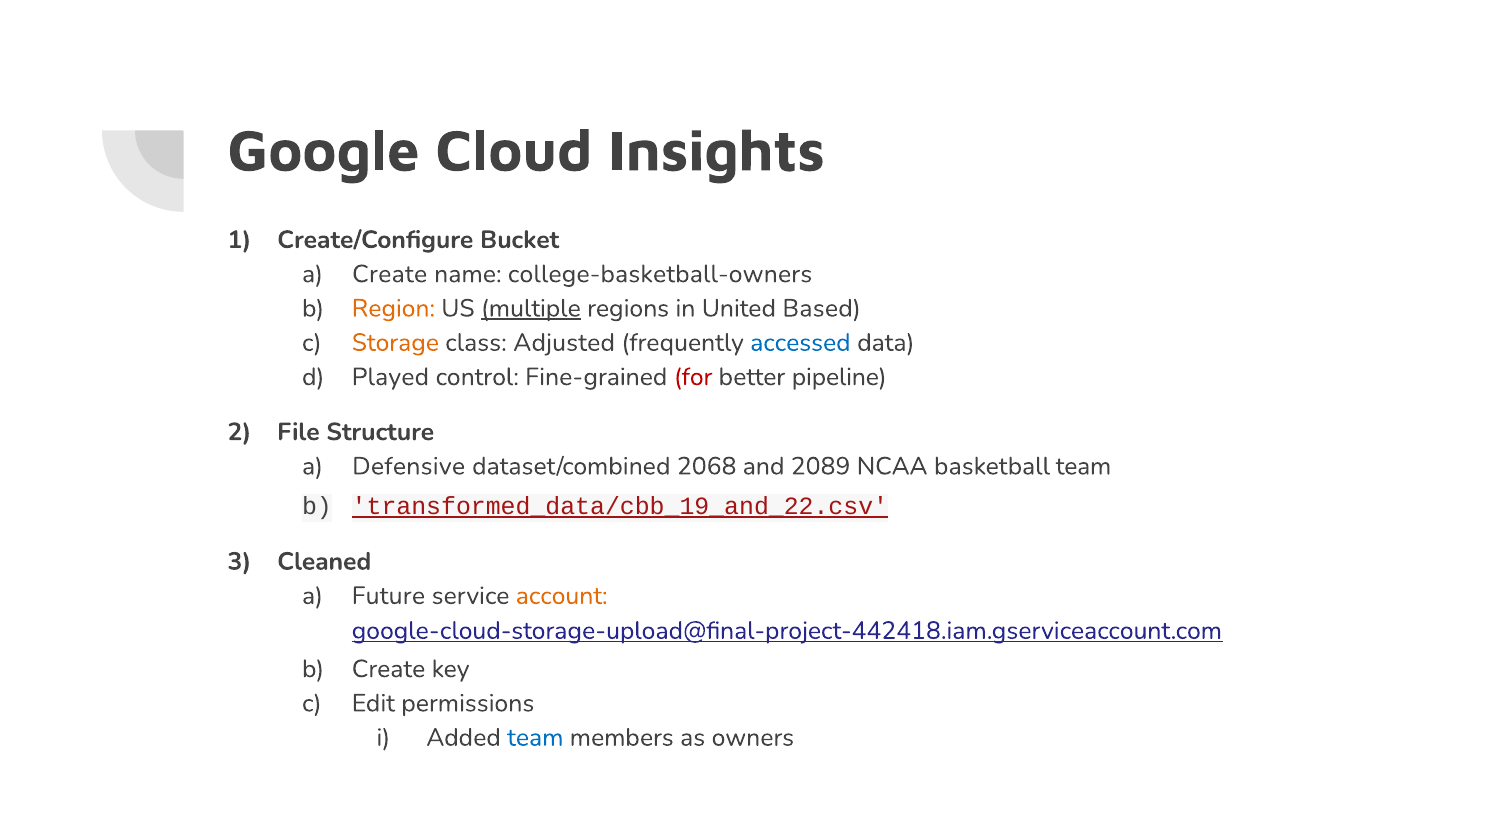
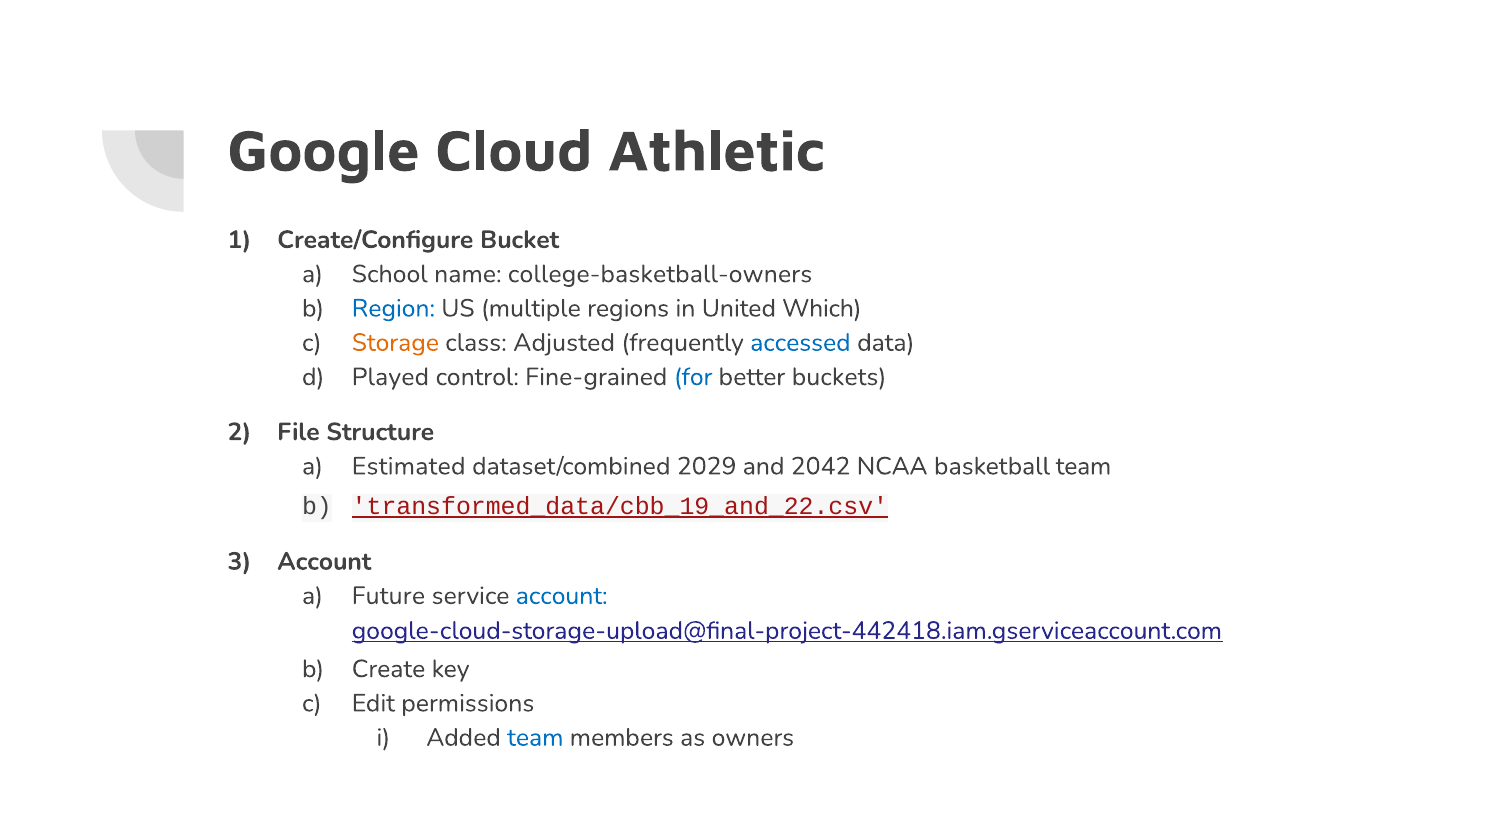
Insights: Insights -> Athletic (717, 151)
Create: Create -> School (390, 274)
Region colour: orange -> blue (393, 308)
multiple underline: present -> none (531, 308)
Based: Based -> Which (822, 308)
for colour: red -> blue (693, 377)
pipeline: pipeline -> buckets (839, 377)
Defensive: Defensive -> Estimated (409, 466)
2068: 2068 -> 2029 (707, 466)
2089: 2089 -> 2042 (821, 466)
Cleaned: Cleaned -> Account (324, 561)
account colour: orange -> blue (562, 596)
